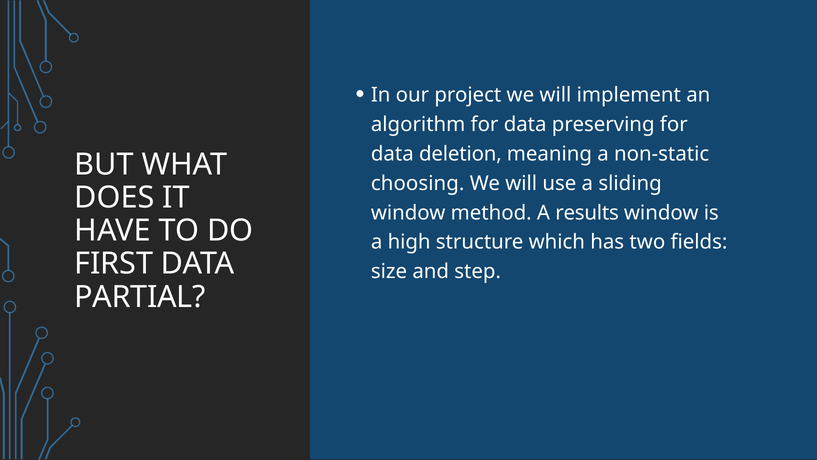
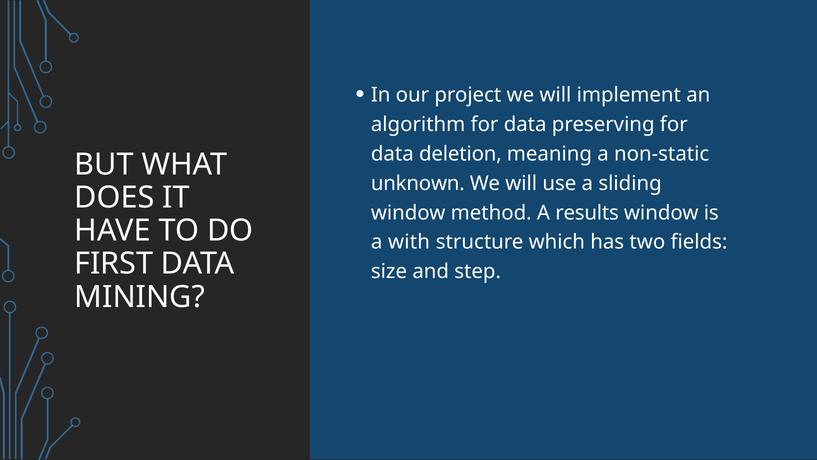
choosing: choosing -> unknown (418, 183)
high: high -> with (409, 242)
PARTIAL: PARTIAL -> MINING (140, 297)
